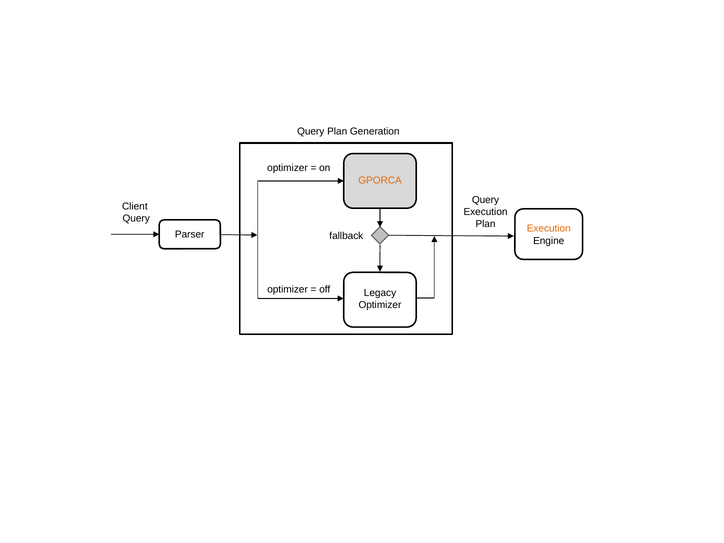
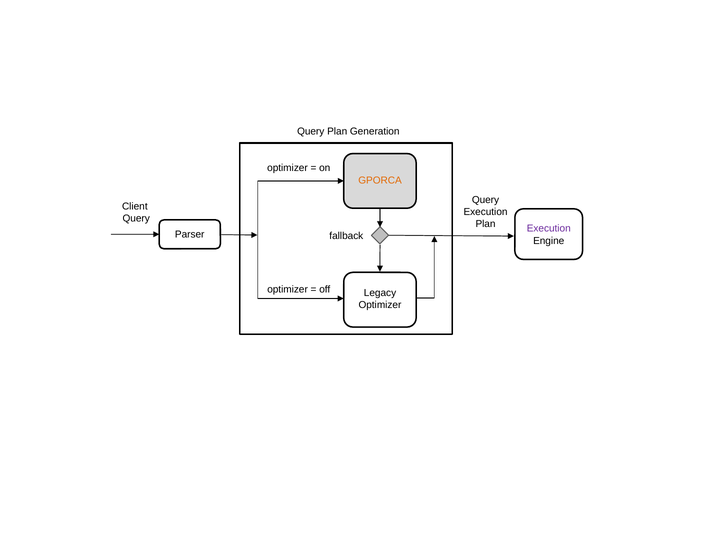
Execution colour: orange -> purple (549, 229)
